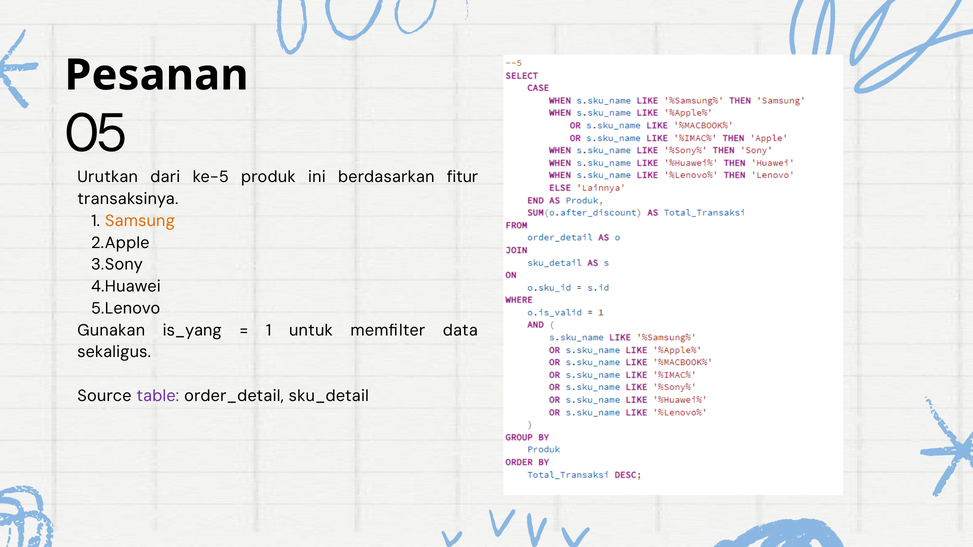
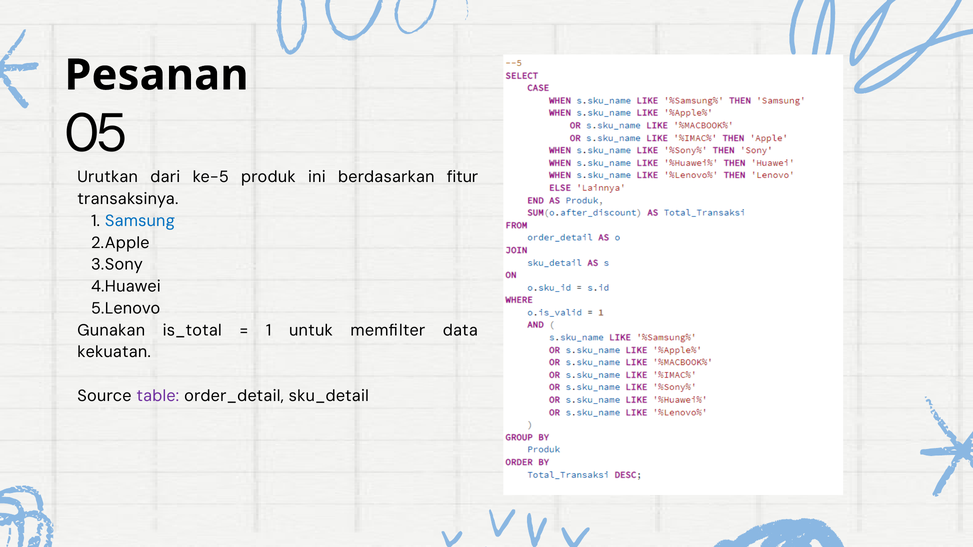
Samsung colour: orange -> blue (140, 221)
is_yang: is_yang -> is_total (192, 330)
sekaligus: sekaligus -> kekuatan (114, 352)
